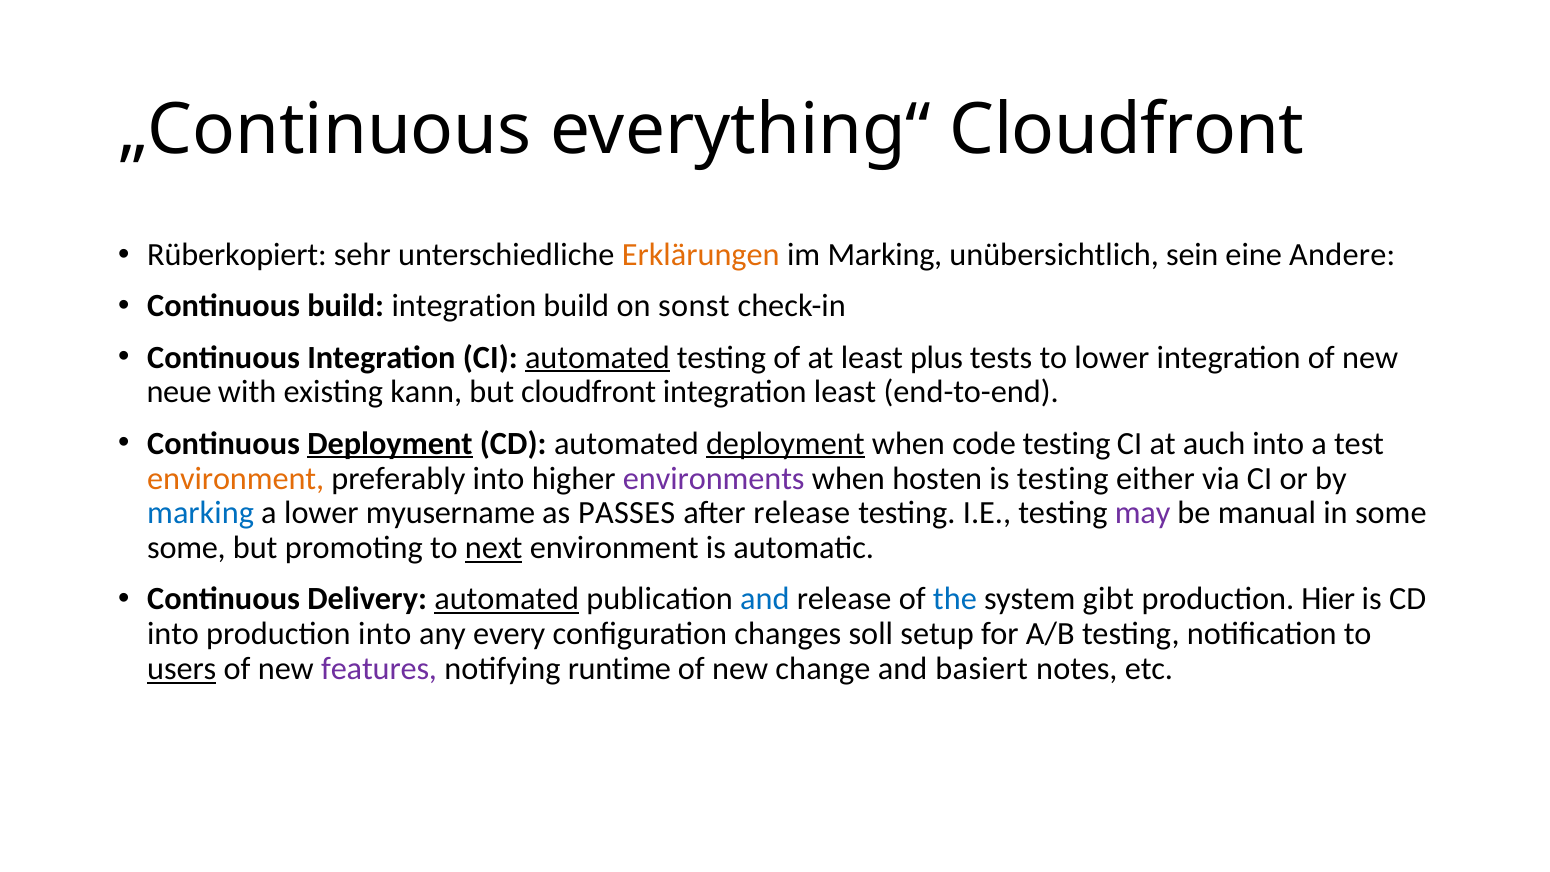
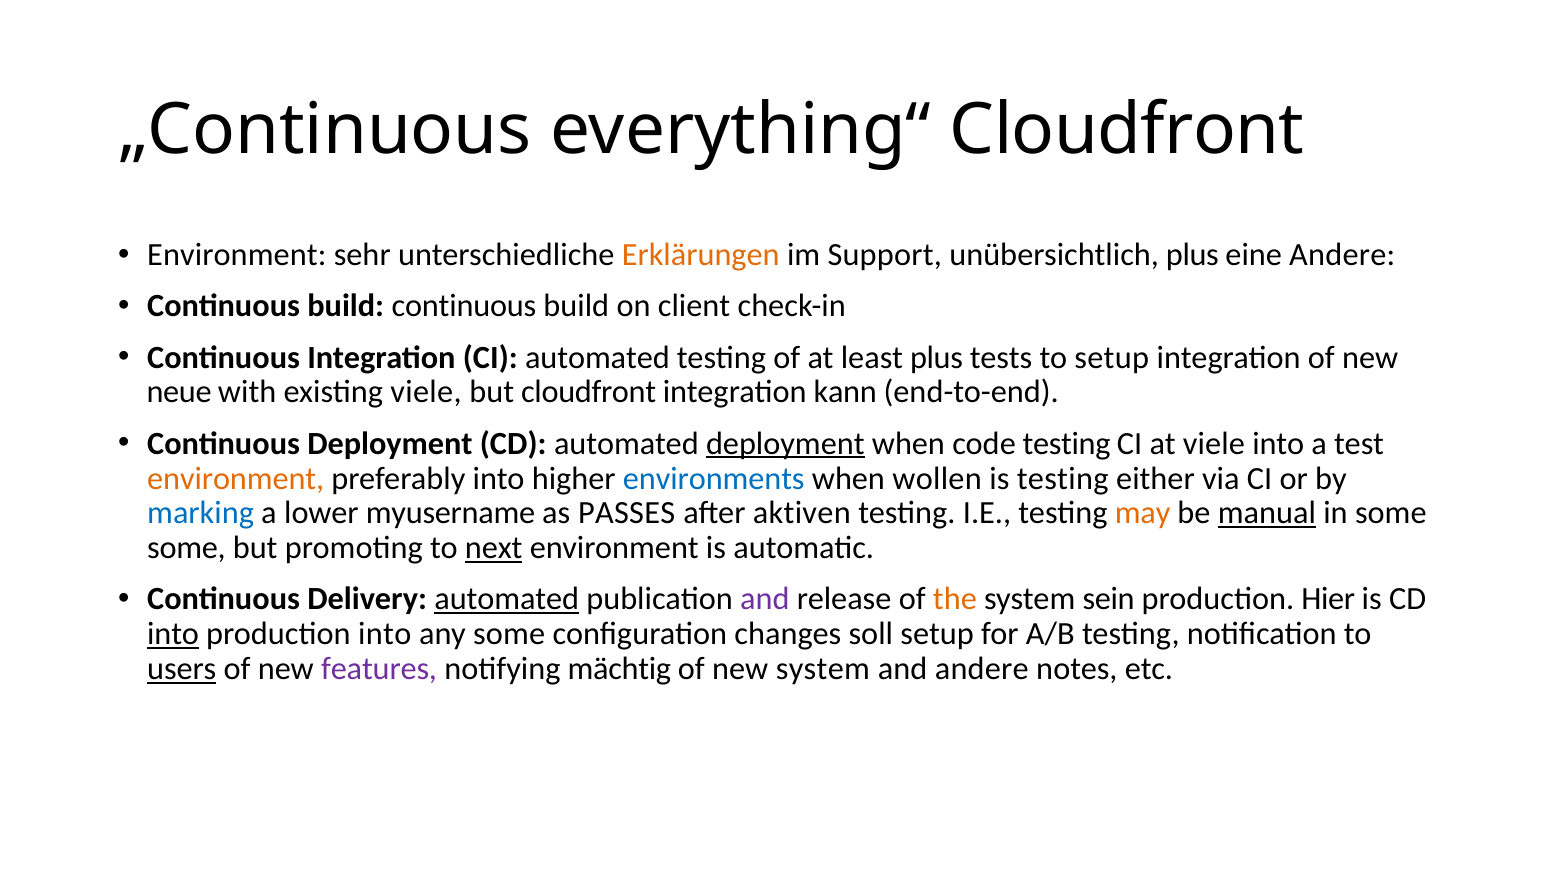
Rüberkopiert: Rüberkopiert -> Environment (237, 255)
im Marking: Marking -> Support (885, 255)
unübersichtlich sein: sein -> plus (1192, 255)
build integration: integration -> continuous (464, 306)
sonst: sonst -> client (694, 306)
automated underline: present -> none (597, 357)
to lower: lower -> setup (1112, 357)
existing kann: kann -> viele (426, 392)
integration least: least -> kann (845, 392)
Deployment underline: present -> none (390, 443)
at auch: auch -> viele (1214, 443)
environments colour: purple -> blue (714, 478)
hosten: hosten -> wollen (937, 478)
after release: release -> aktiven (802, 513)
may colour: purple -> orange (1143, 513)
manual underline: none -> present (1267, 513)
and colour: blue -> purple (765, 599)
the colour: blue -> orange (955, 599)
gibt: gibt -> sein (1109, 599)
into underline: none -> present (173, 634)
any every: every -> some (509, 634)
runtime: runtime -> mächtig (619, 669)
new change: change -> system (823, 669)
and basiert: basiert -> andere (982, 669)
